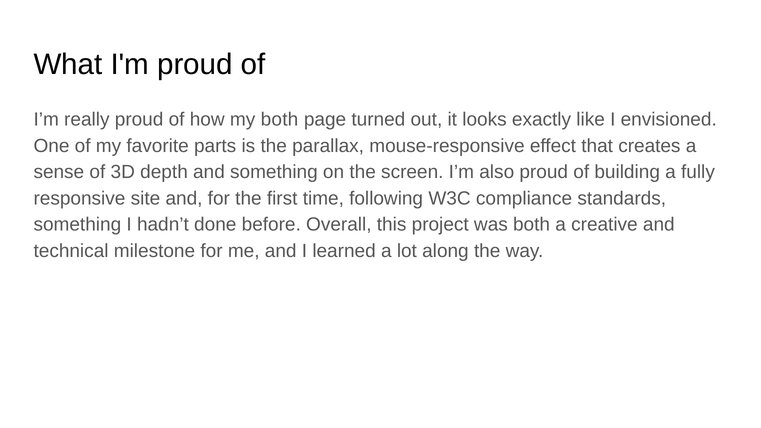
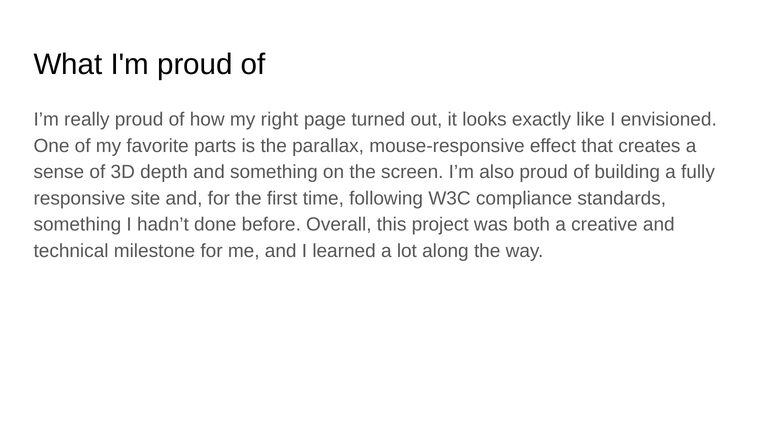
my both: both -> right (280, 120)
